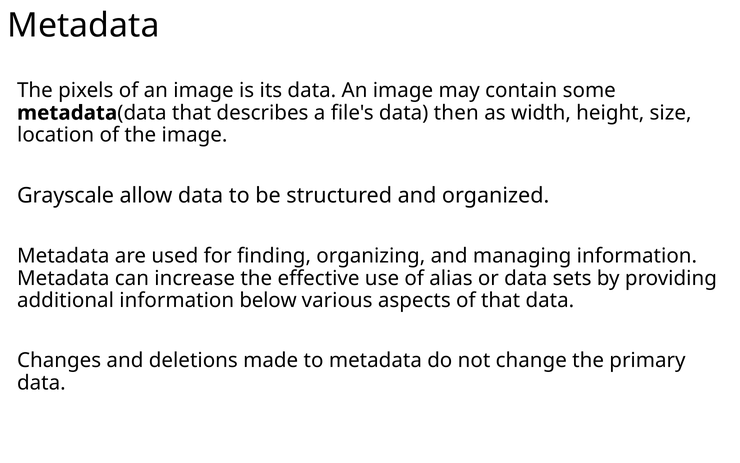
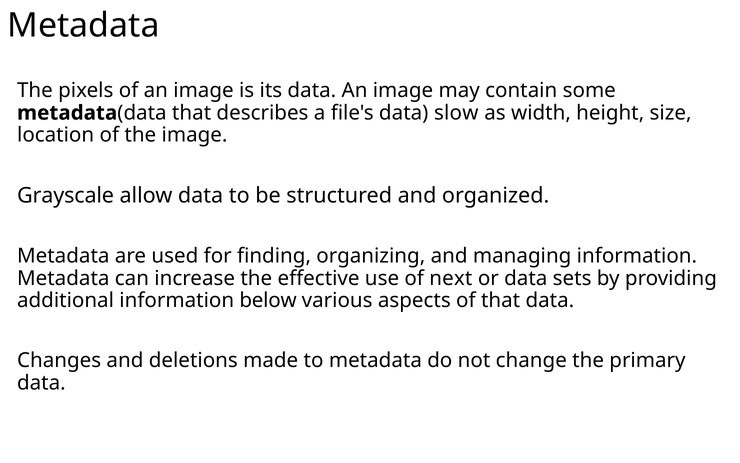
then: then -> slow (456, 113)
alias: alias -> next (451, 278)
